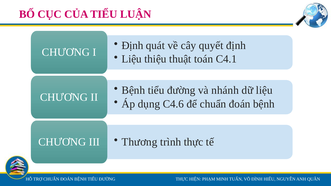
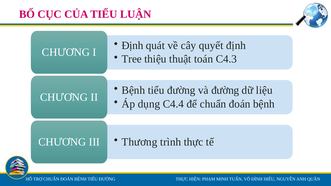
Liệu: Liệu -> Tree (132, 59)
C4.1: C4.1 -> C4.3 (226, 59)
và nhánh: nhánh -> đường (225, 90)
C4.6: C4.6 -> C4.4 (173, 104)
